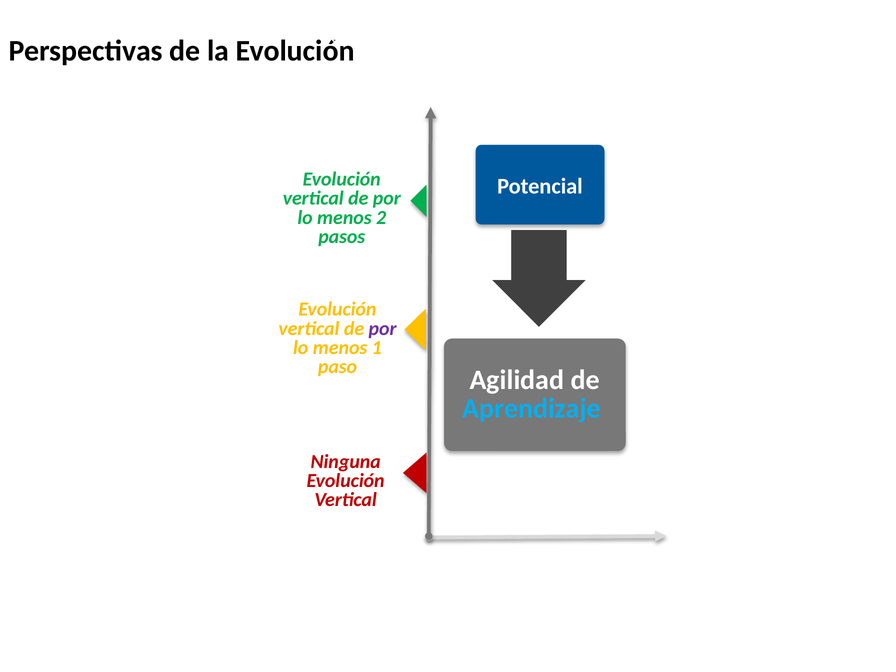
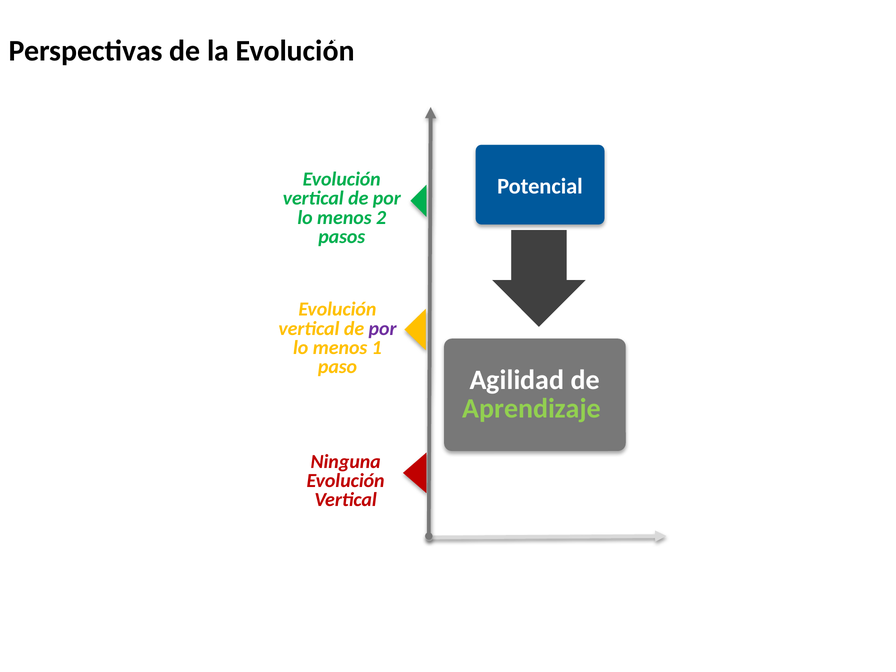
Aprendizaje colour: light blue -> light green (532, 408)
